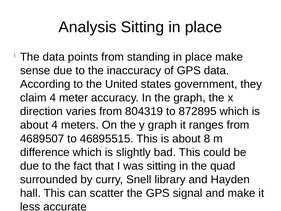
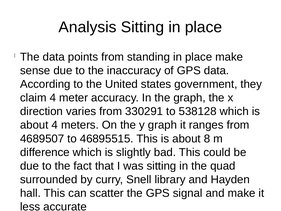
804319: 804319 -> 330291 (144, 111)
872895: 872895 -> 538128 (198, 111)
